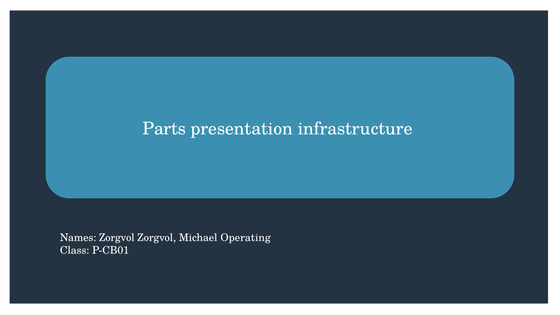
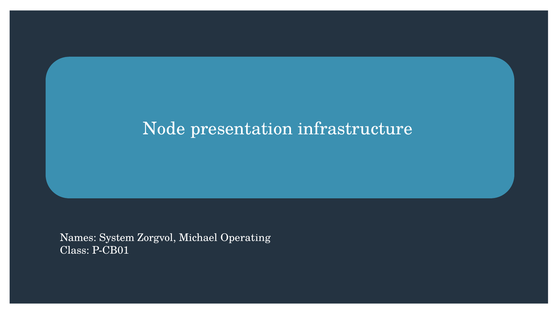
Parts: Parts -> Node (164, 129)
Names Zorgvol: Zorgvol -> System (117, 238)
